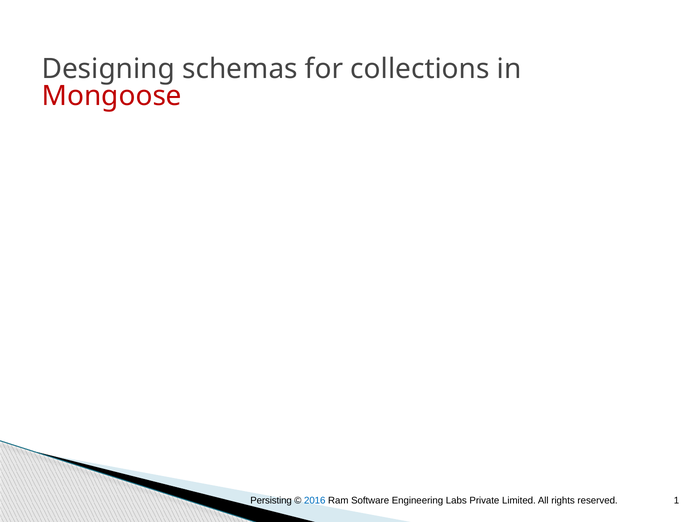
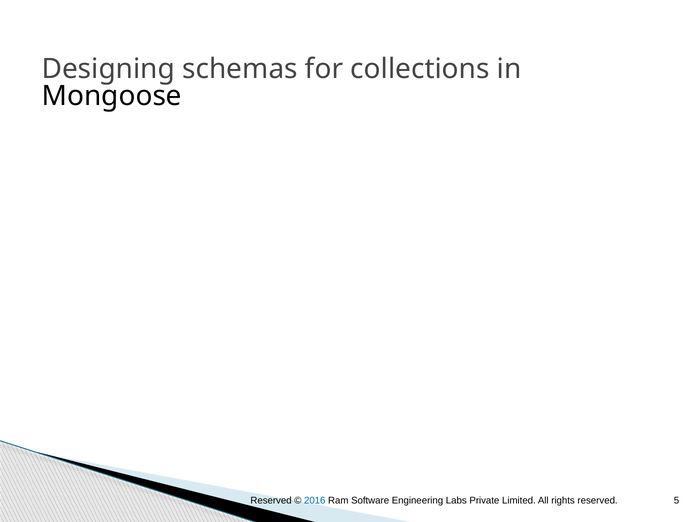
Mongoose colour: red -> black (112, 96)
Persisting: Persisting -> Reserved (271, 501)
1: 1 -> 5 (677, 501)
